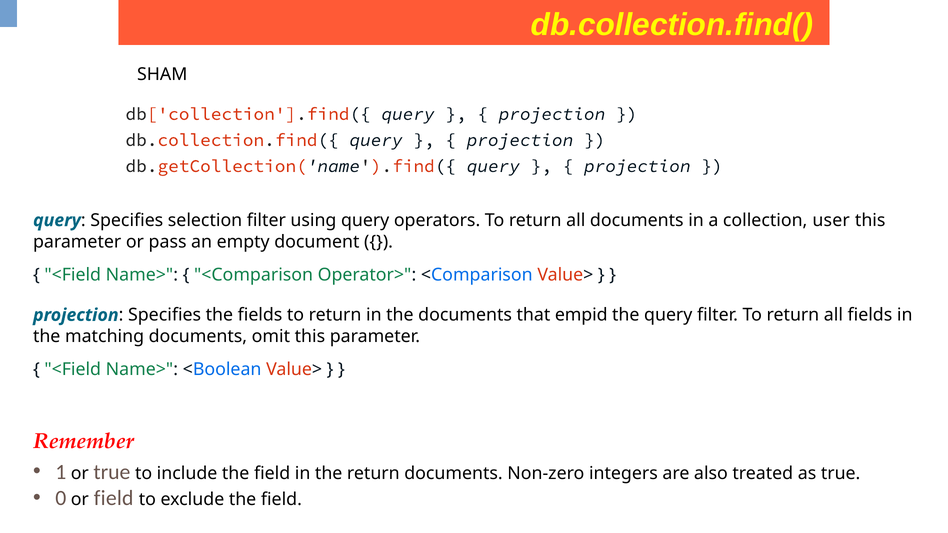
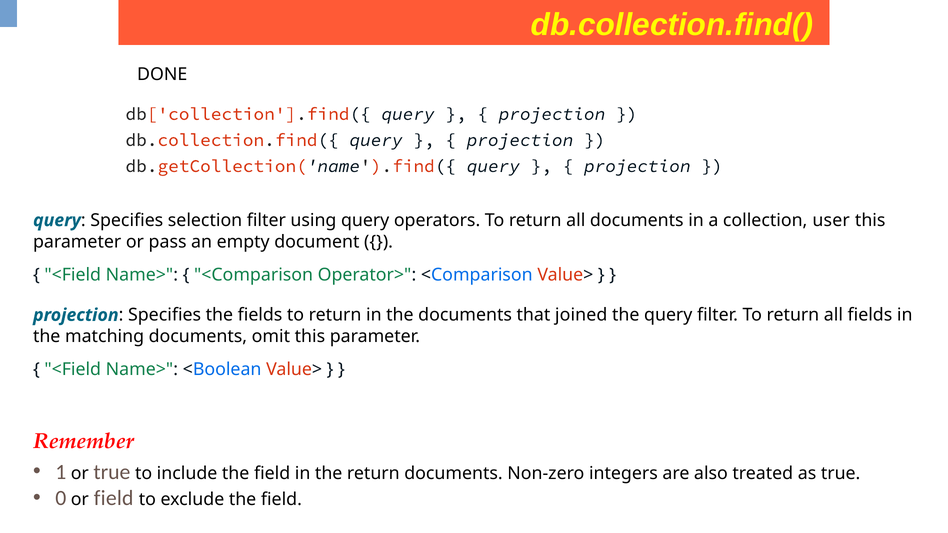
SHAM: SHAM -> DONE (162, 75)
empid: empid -> joined (581, 315)
